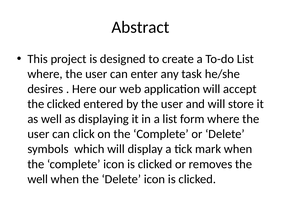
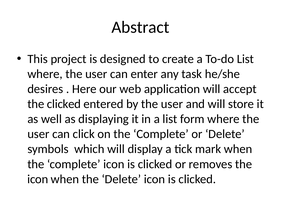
well: well -> icon (38, 179)
